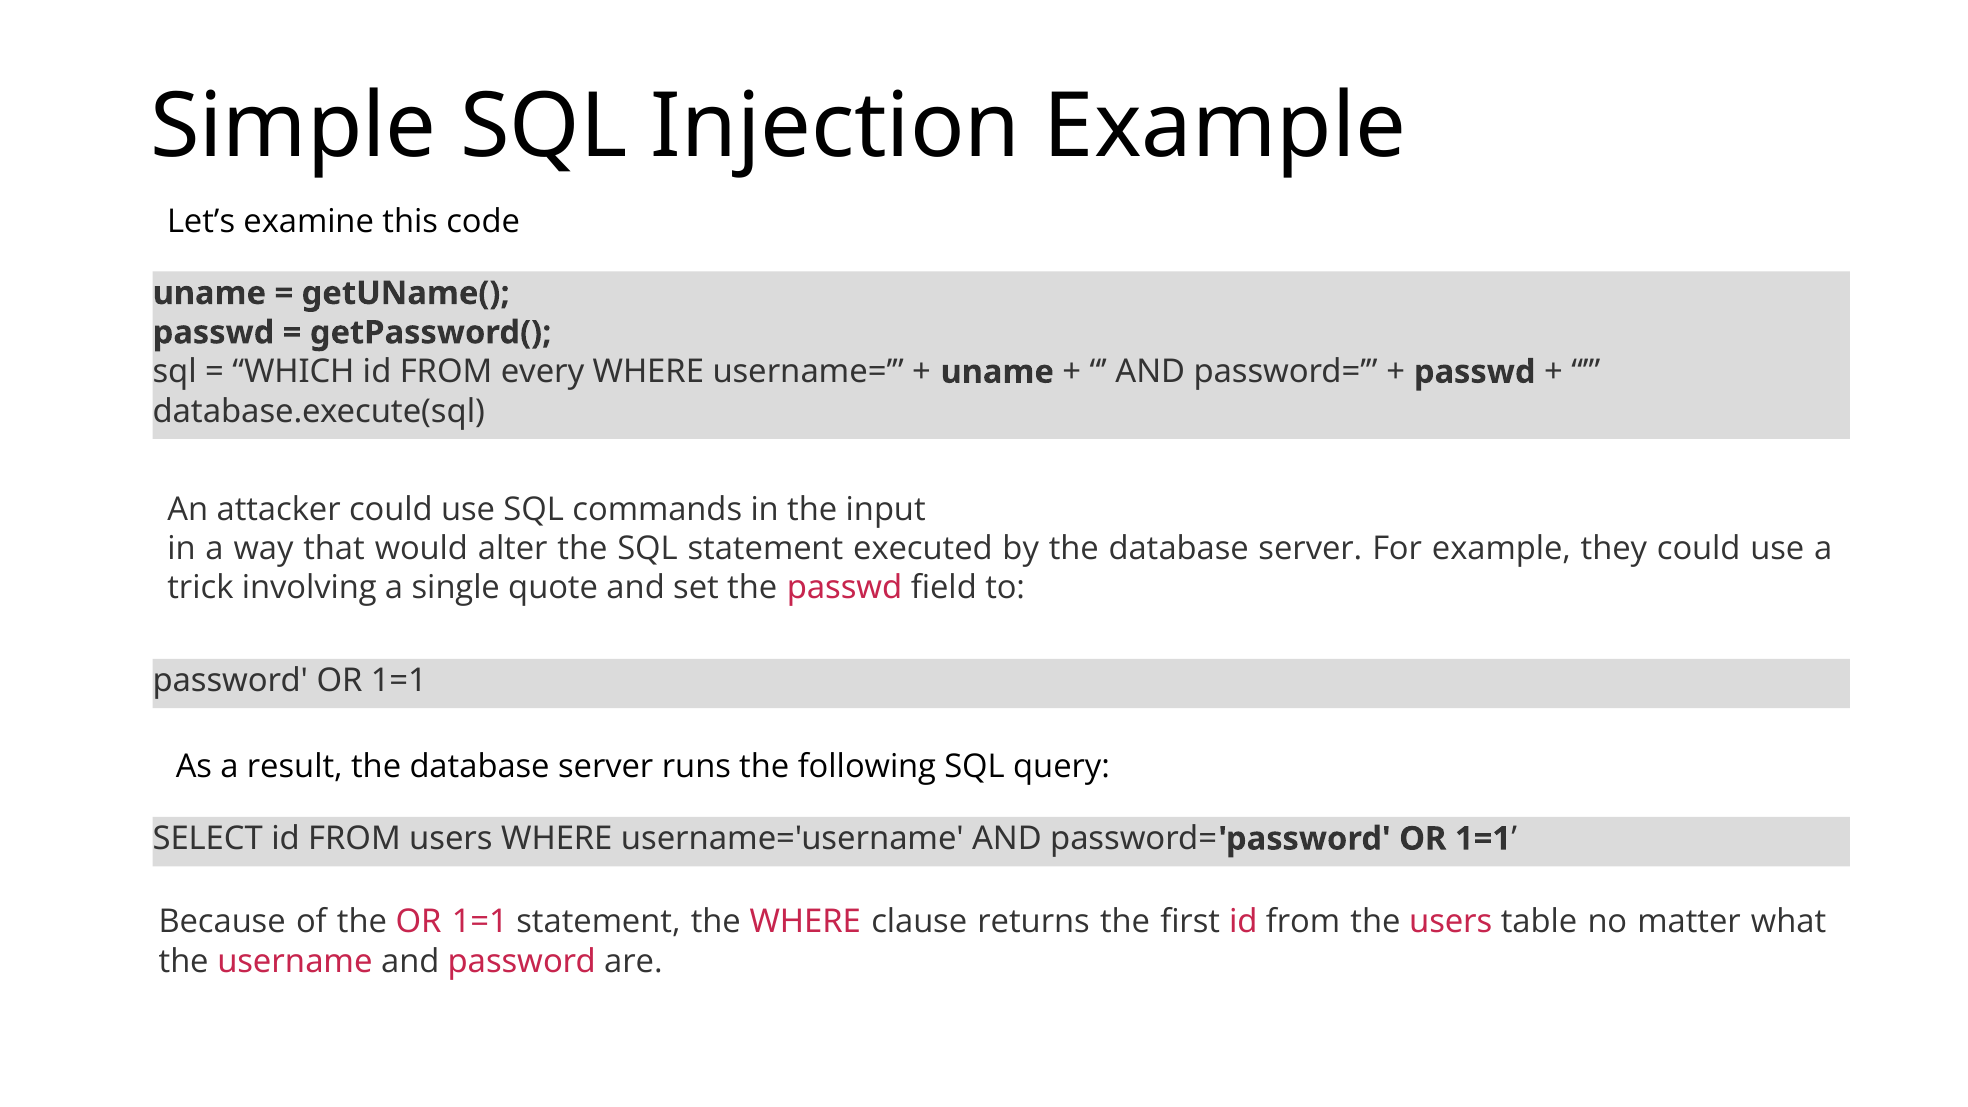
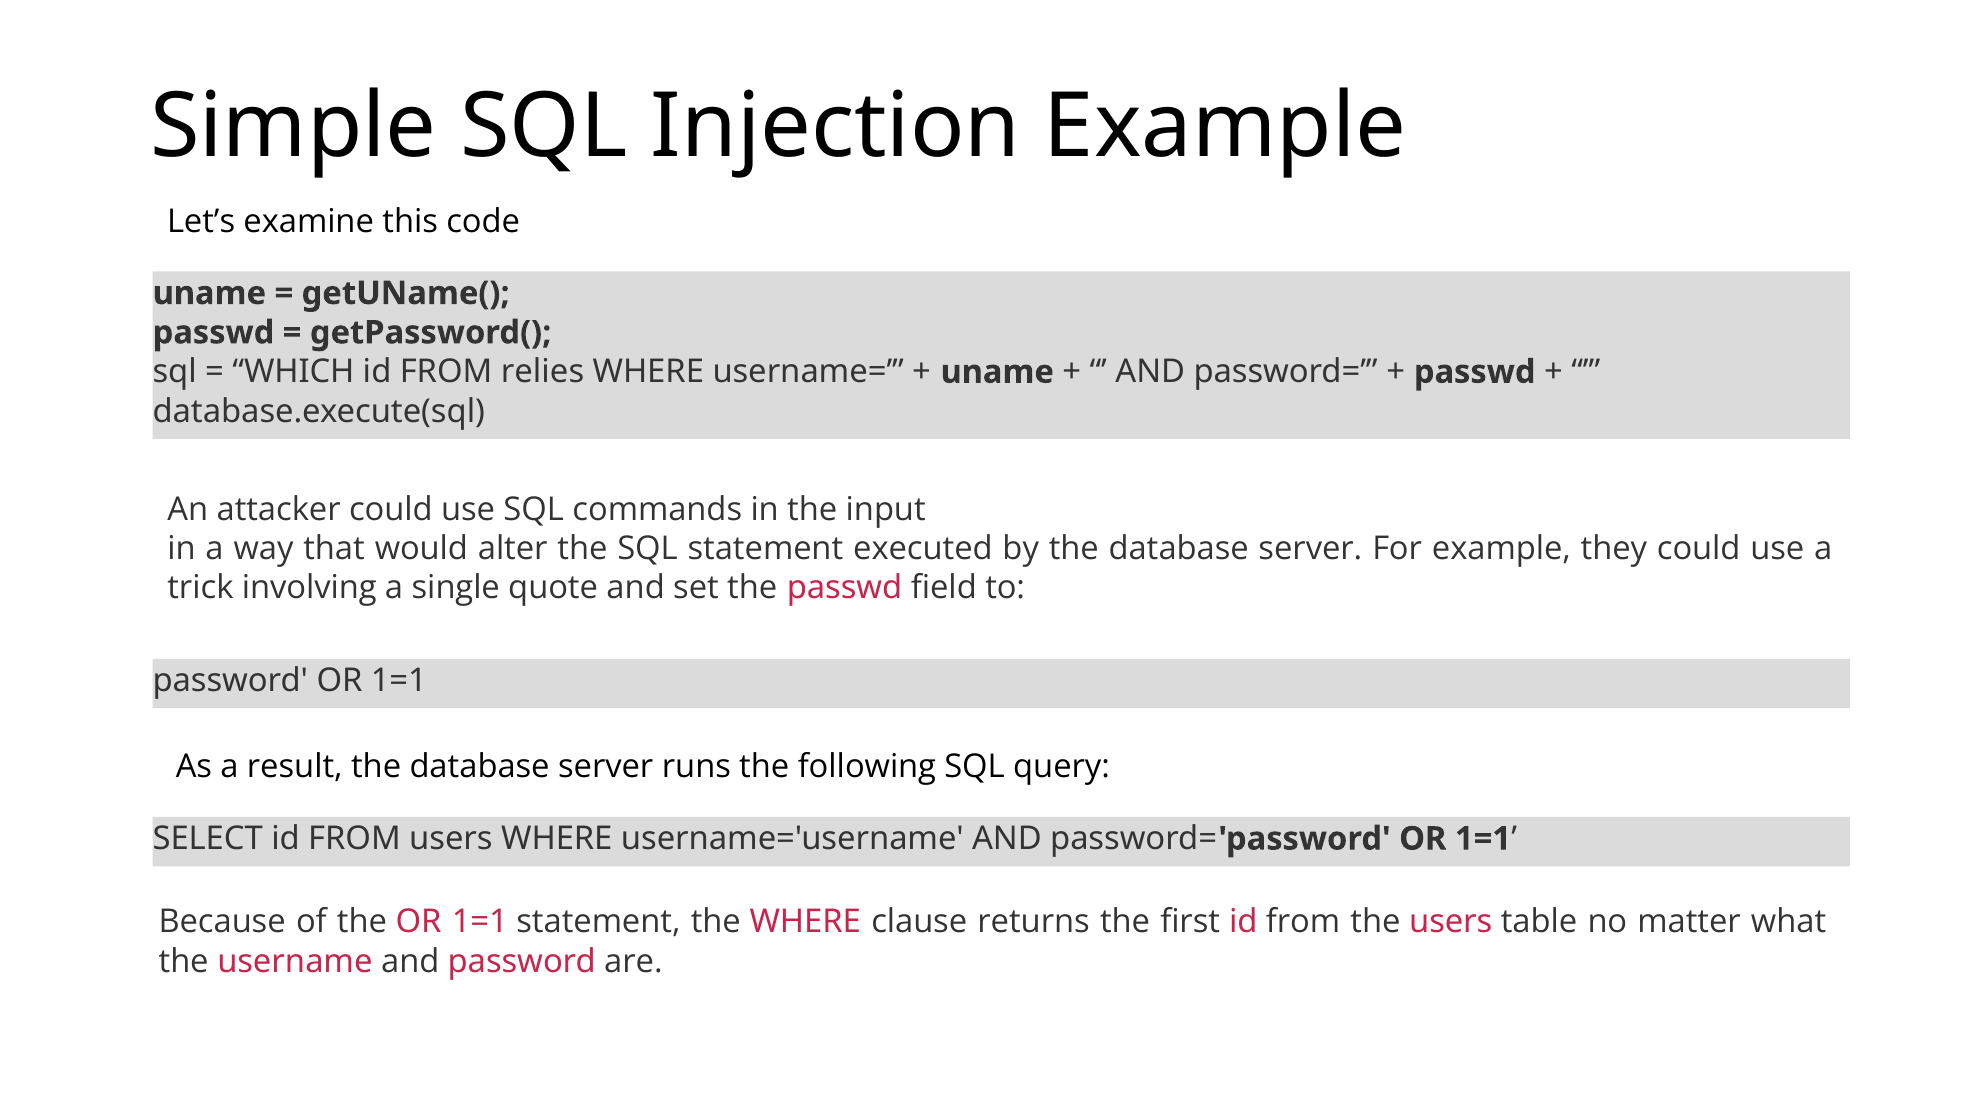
every: every -> relies (543, 372)
